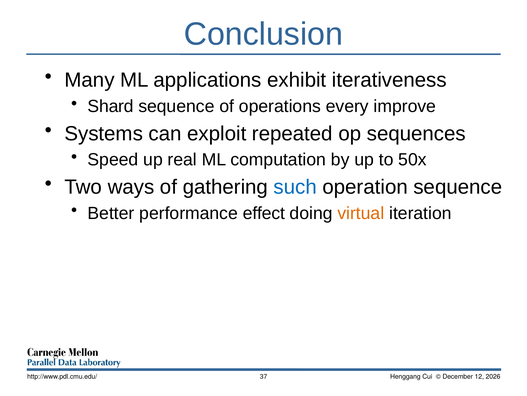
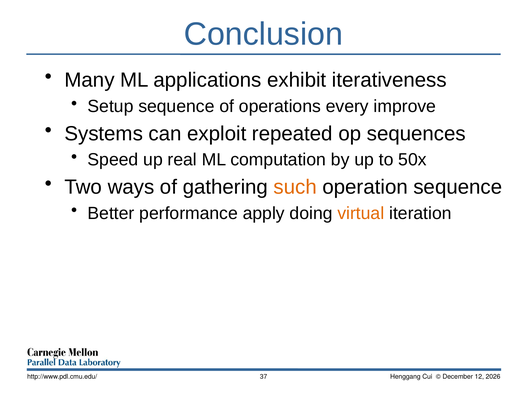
Shard: Shard -> Setup (111, 106)
such colour: blue -> orange (295, 187)
effect: effect -> apply (264, 213)
